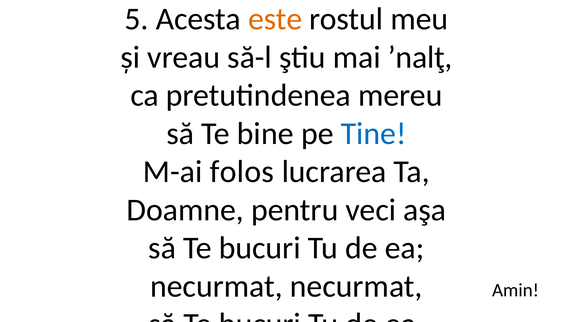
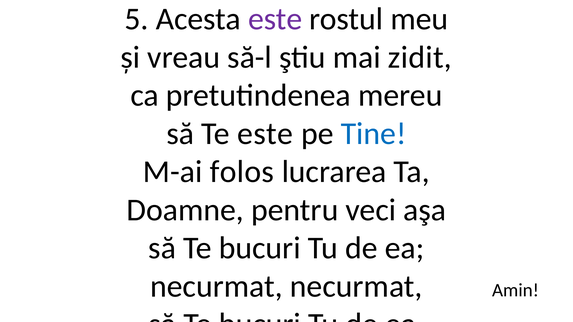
este colour: orange -> purple (275, 19)
ʼnalţ: ʼnalţ -> zidit (420, 57)
Te bine: bine -> este (265, 134)
